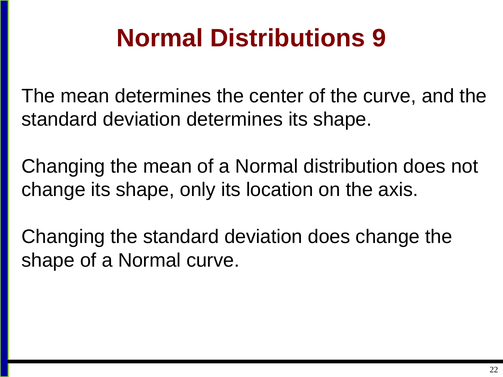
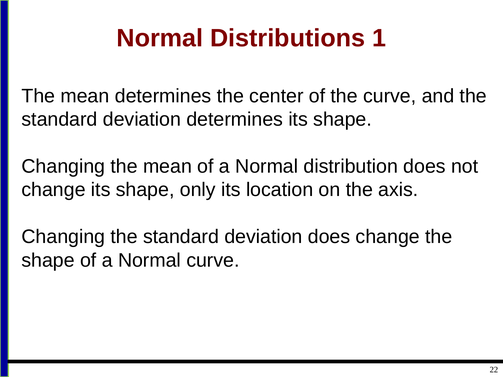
9: 9 -> 1 (379, 38)
